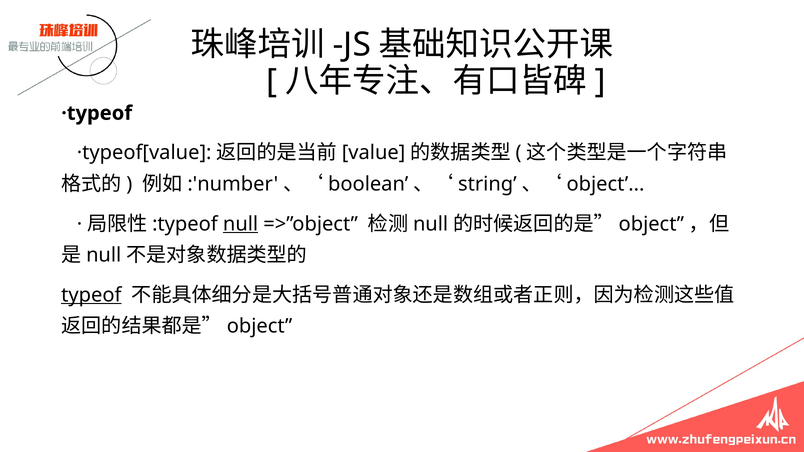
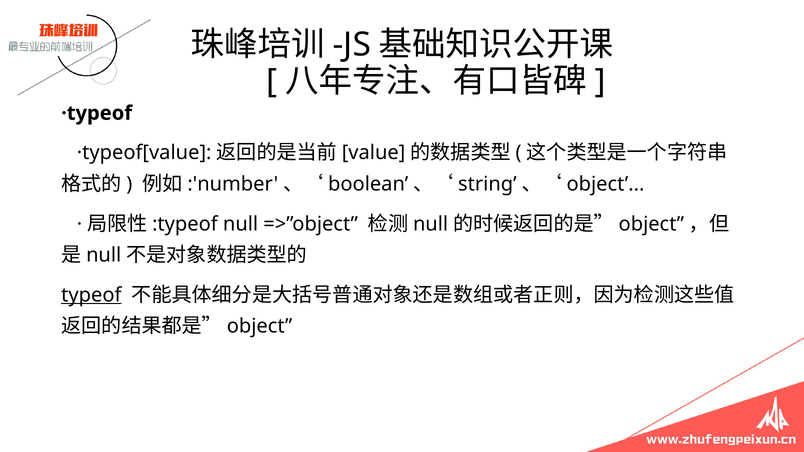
null underline: present -> none (241, 224)
